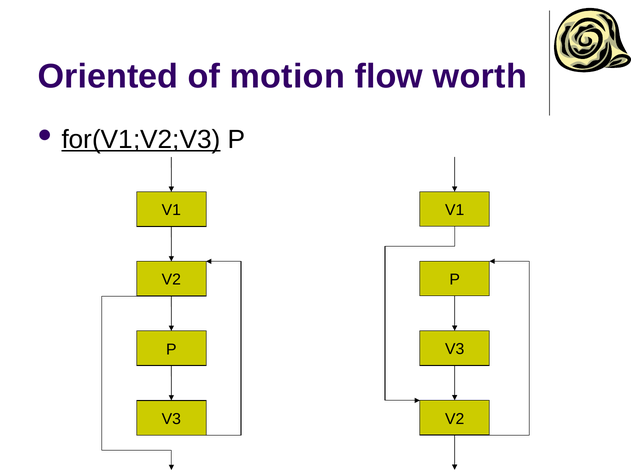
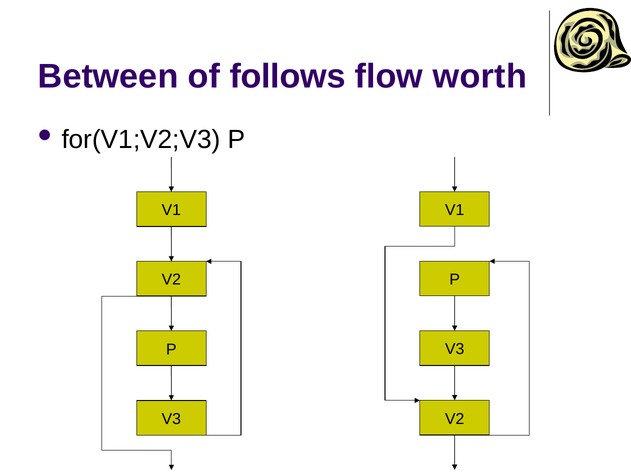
Oriented: Oriented -> Between (108, 77)
motion: motion -> follows (288, 77)
for(V1;V2;V3 underline: present -> none (141, 139)
